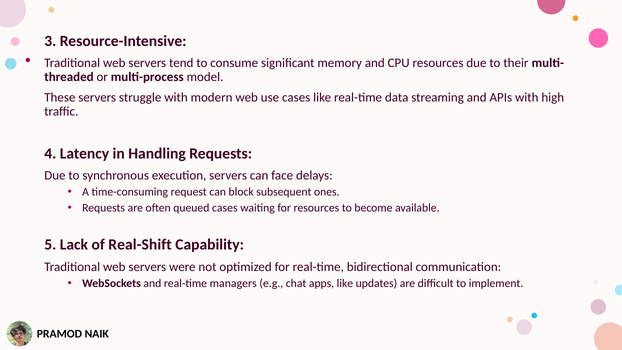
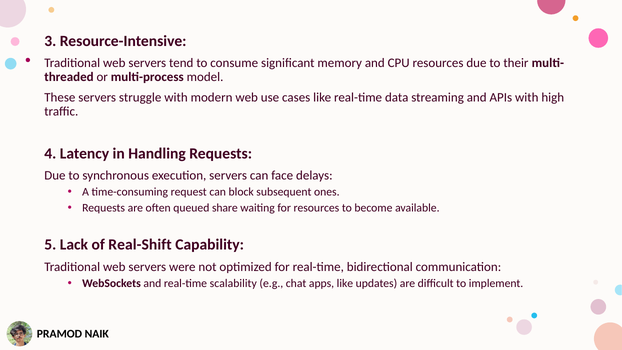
queued cases: cases -> share (225, 208)
managers: managers -> scalability (233, 283)
